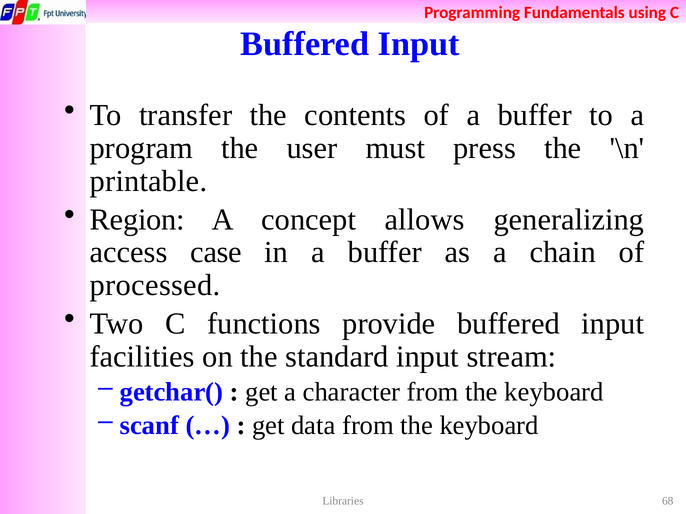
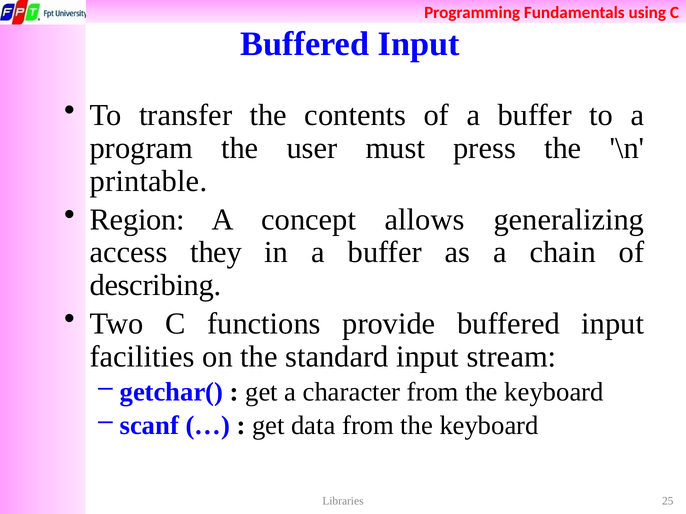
case: case -> they (216, 253)
processed: processed -> describing (155, 286)
68: 68 -> 25 (668, 502)
